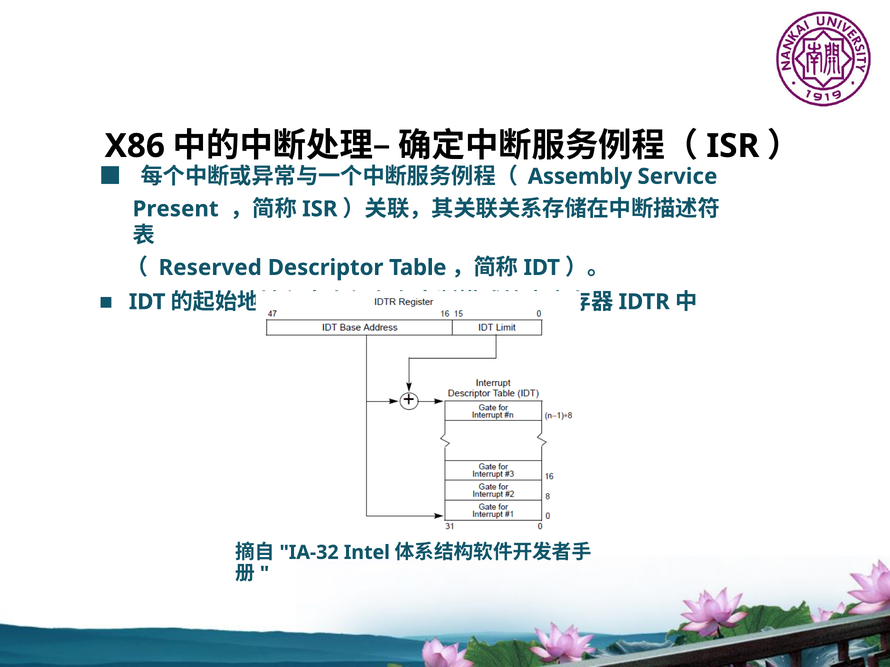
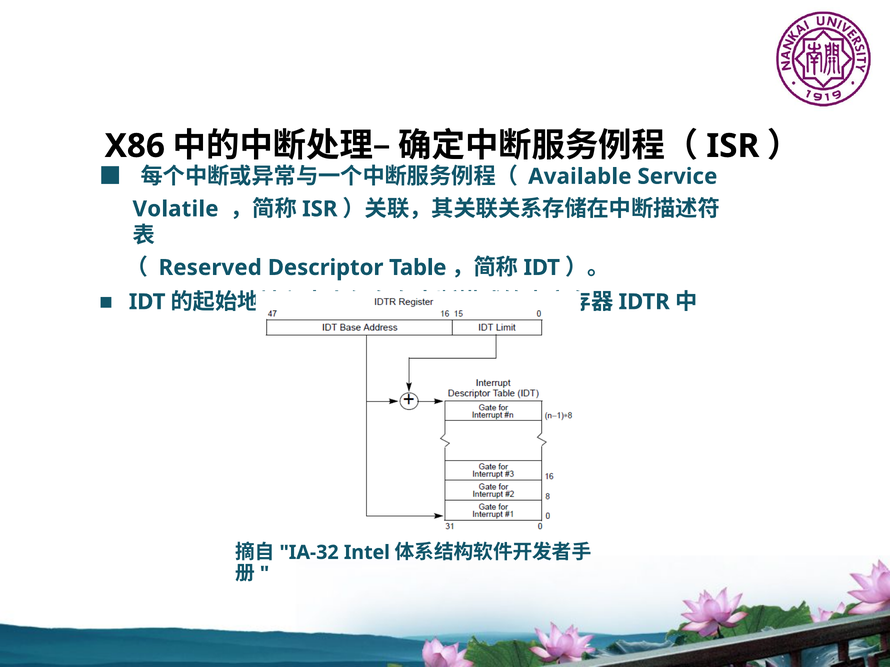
Assembly: Assembly -> Available (580, 177)
Present: Present -> Volatile (176, 209)
